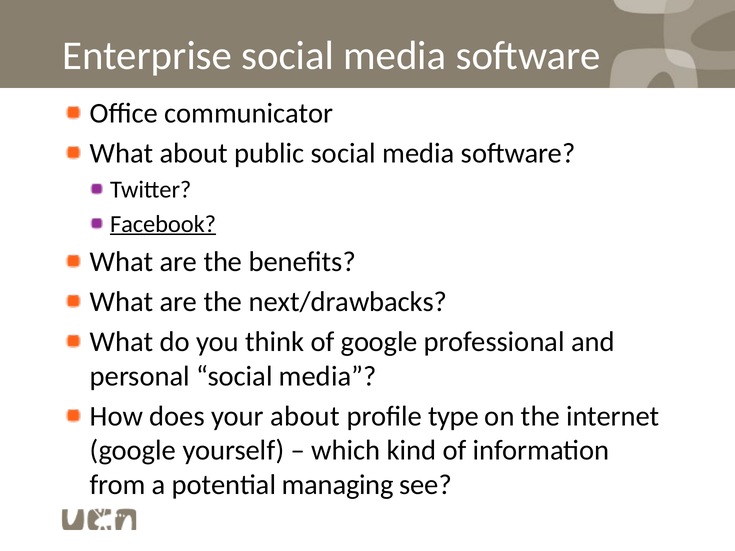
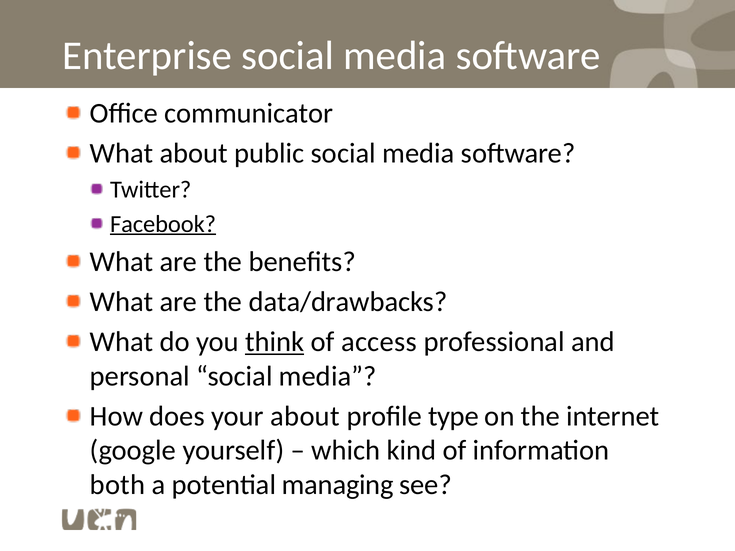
next/drawbacks: next/drawbacks -> data/drawbacks (348, 302)
think underline: none -> present (275, 342)
of google: google -> access (379, 342)
from: from -> both (117, 485)
